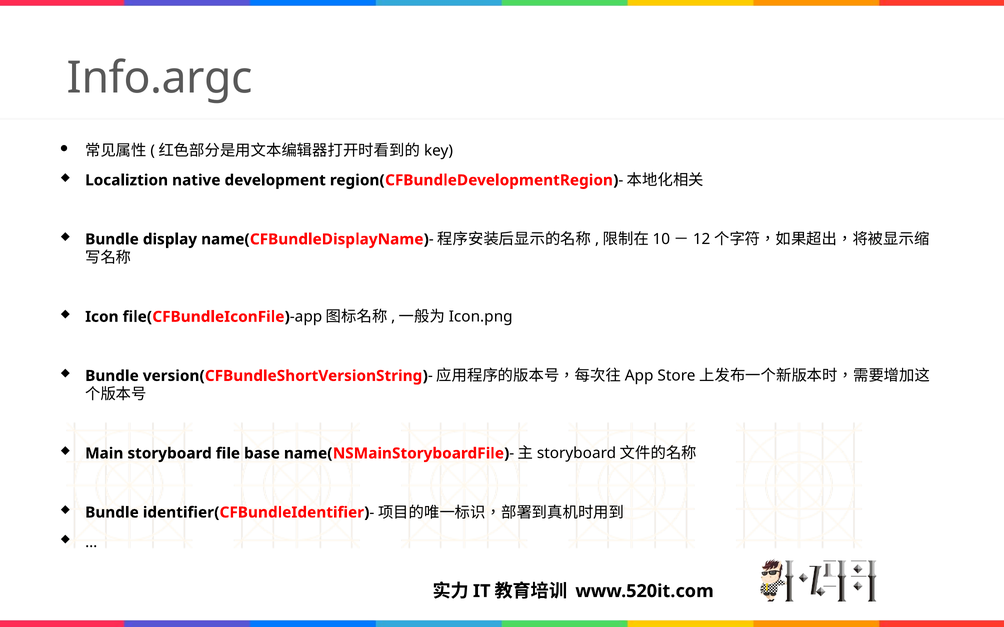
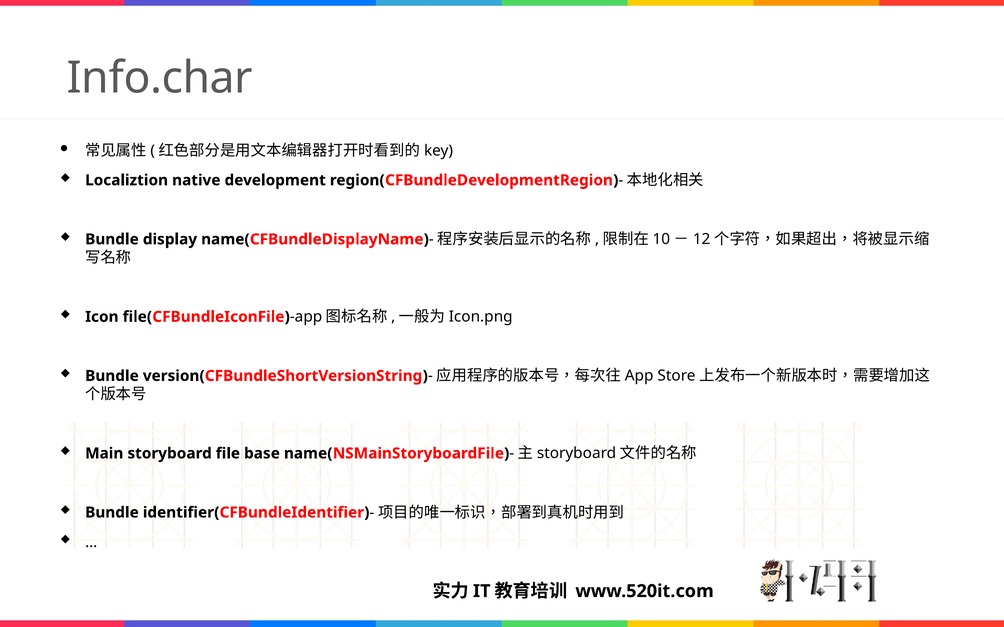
Info.argc: Info.argc -> Info.char (160, 78)
